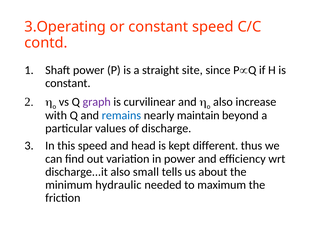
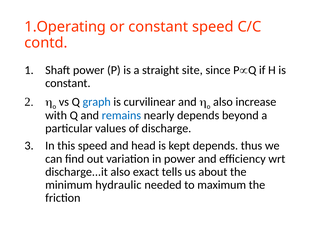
3.Operating: 3.Operating -> 1.Operating (65, 27)
graph colour: purple -> blue (97, 102)
nearly maintain: maintain -> depends (198, 115)
kept different: different -> depends (215, 146)
small: small -> exact (146, 172)
